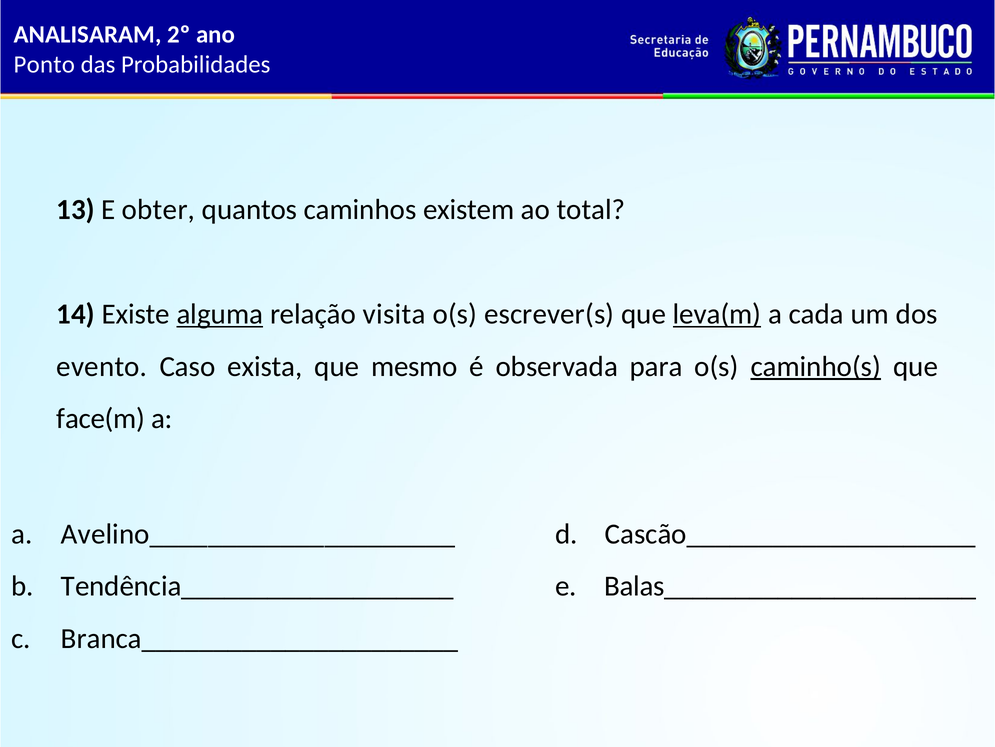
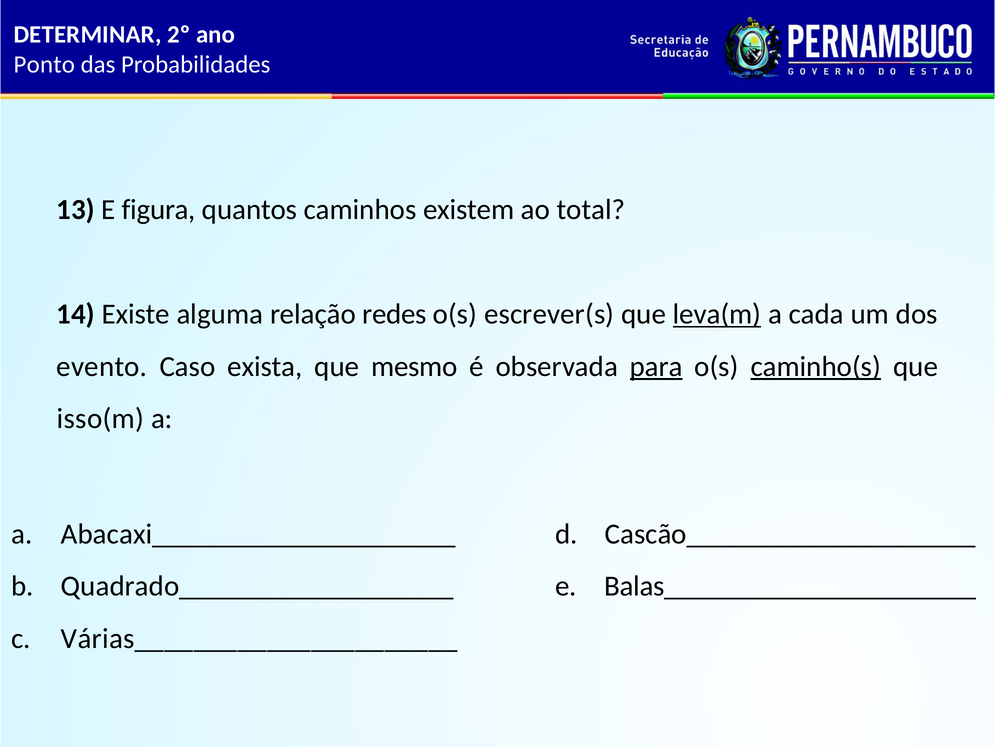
ANALISARAM: ANALISARAM -> DETERMINAR (88, 34)
obter: obter -> figura (159, 210)
alguma underline: present -> none (220, 314)
visita: visita -> redes (395, 314)
para underline: none -> present (656, 366)
face(m: face(m -> isso(m (100, 418)
Avelino_____________________: Avelino_____________________ -> Abacaxi_____________________ (258, 534)
Tendência___________________: Tendência___________________ -> Quadrado___________________ (257, 586)
Branca______________________: Branca______________________ -> Várias______________________ (259, 638)
